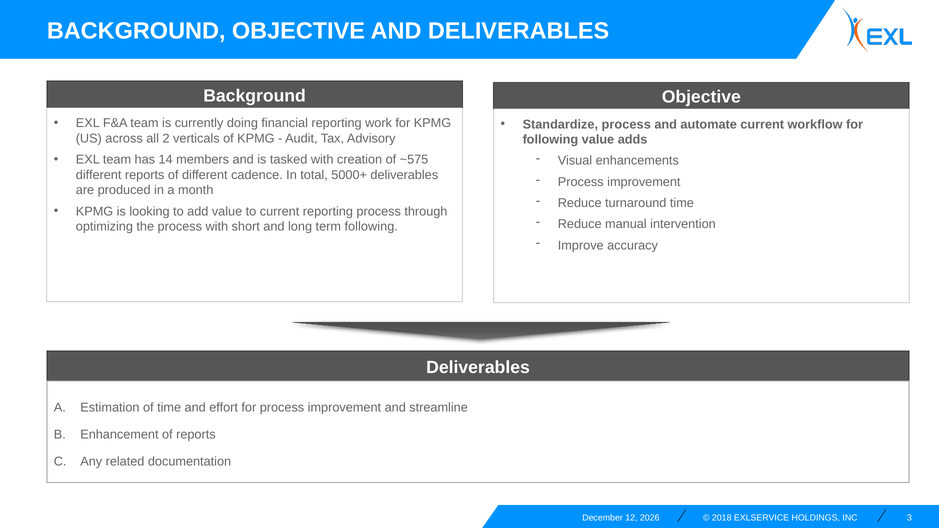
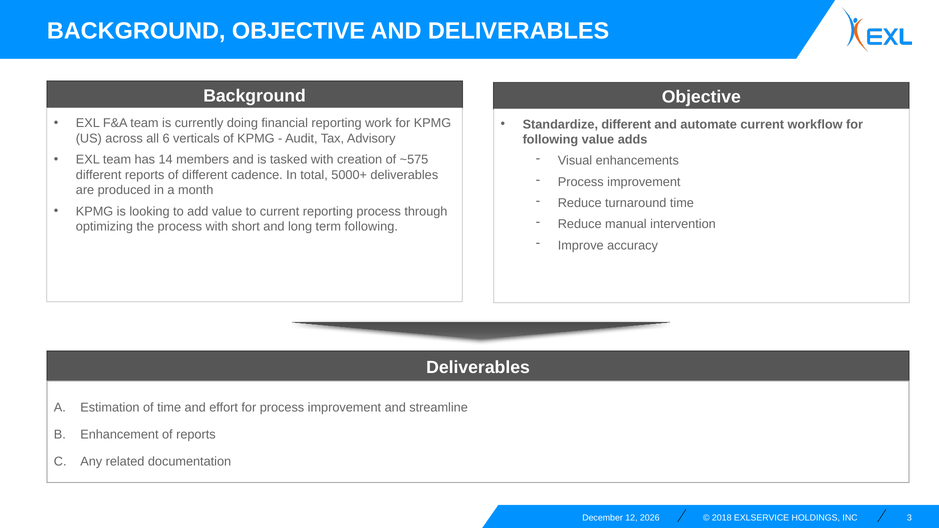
Standardize process: process -> different (626, 124)
2: 2 -> 6 (166, 139)
